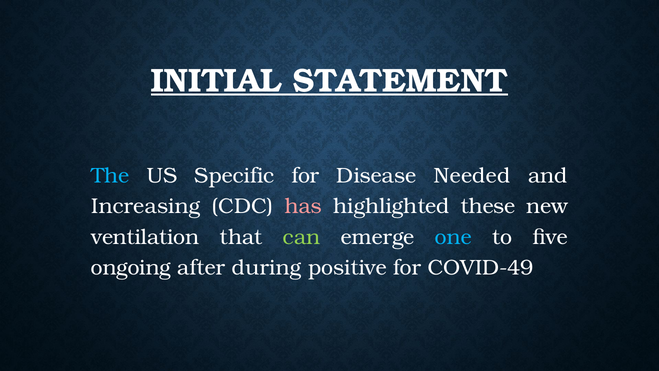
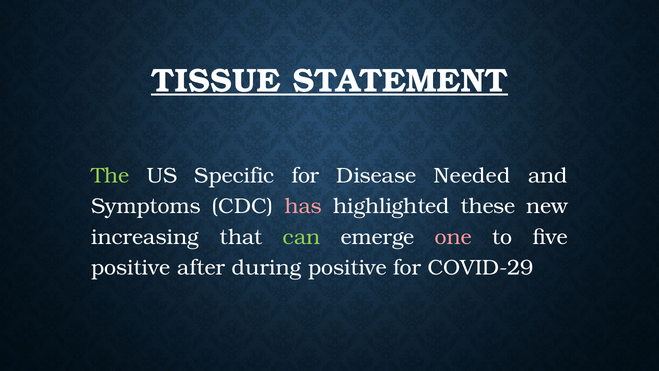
INITIAL: INITIAL -> TISSUE (216, 81)
The colour: light blue -> light green (110, 176)
Increasing: Increasing -> Symptoms (146, 206)
ventilation: ventilation -> increasing (145, 237)
one colour: light blue -> pink (453, 237)
ongoing: ongoing -> positive (131, 267)
COVID-49: COVID-49 -> COVID-29 (481, 267)
